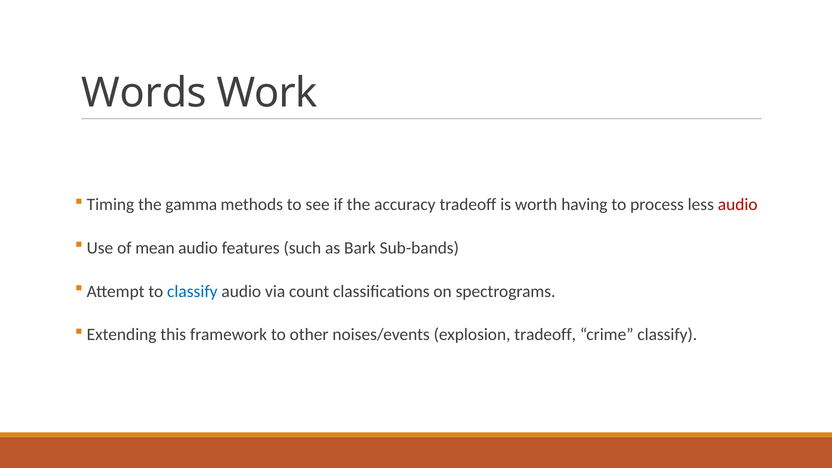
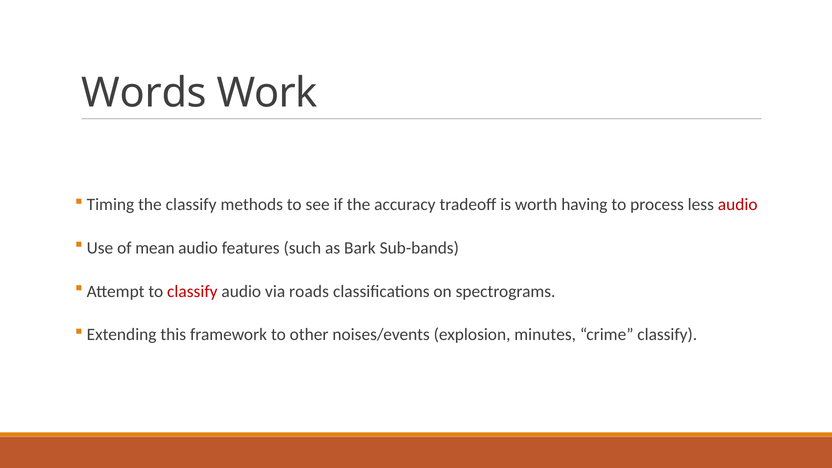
the gamma: gamma -> classify (191, 205)
classify colour: blue -> red (192, 291)
count: count -> roads (309, 291)
explosion tradeoff: tradeoff -> minutes (545, 335)
